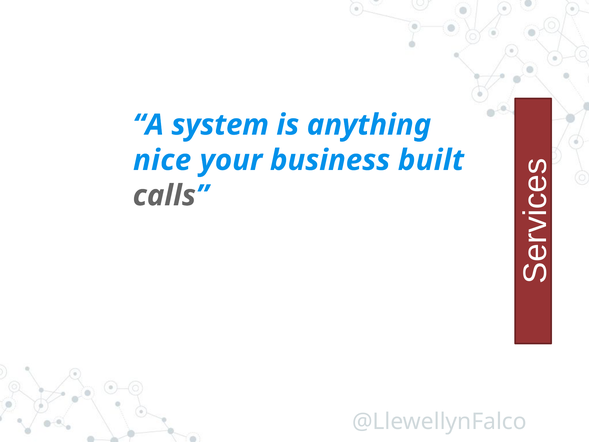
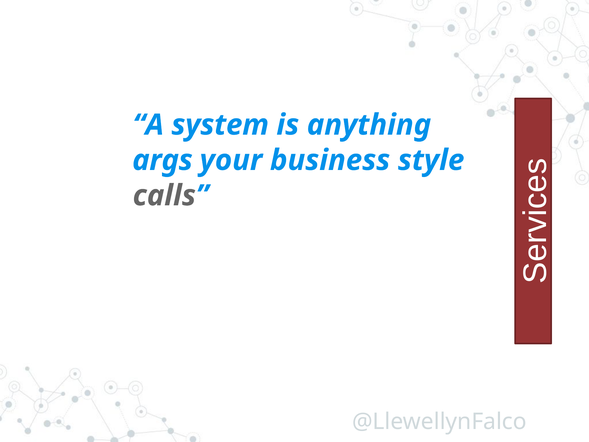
nice: nice -> args (162, 160)
built: built -> style (431, 160)
